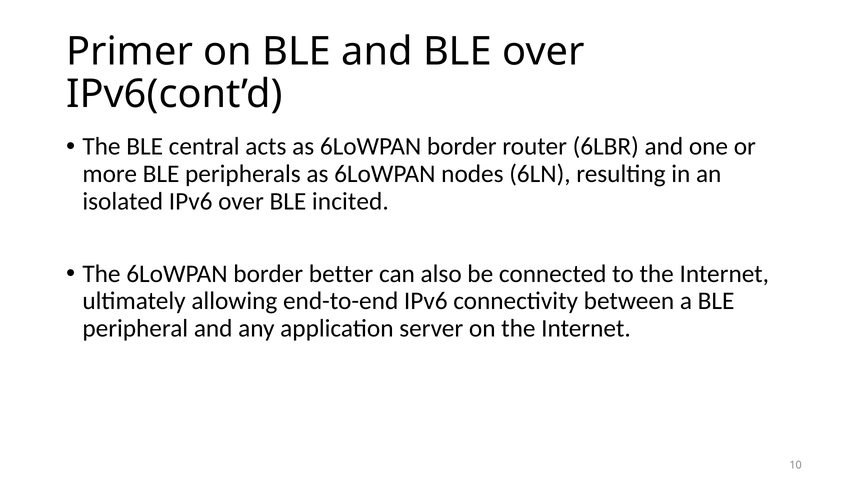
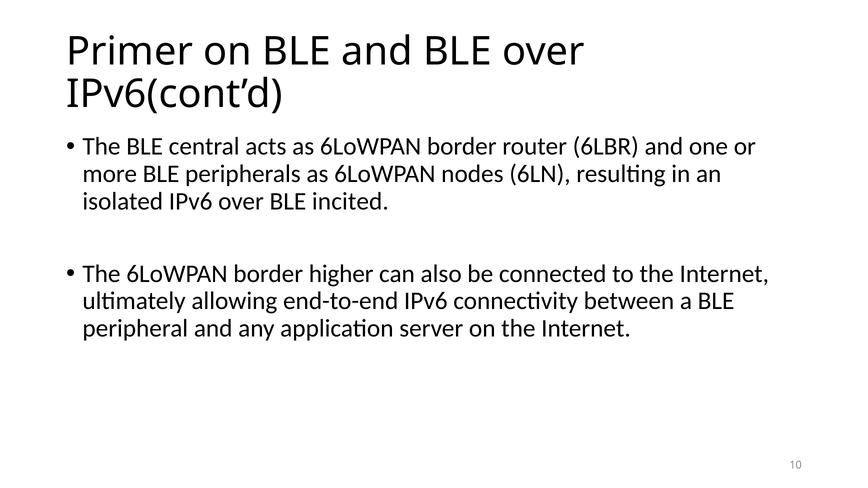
better: better -> higher (341, 274)
